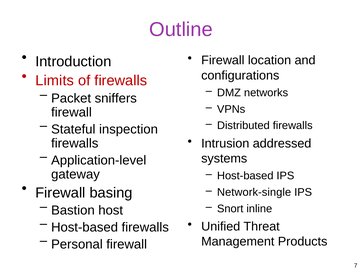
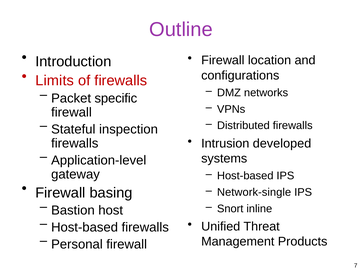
sniffers: sniffers -> specific (116, 98)
addressed: addressed -> developed (282, 144)
